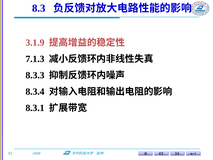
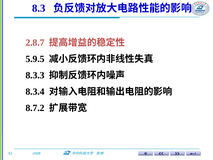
3.1.9: 3.1.9 -> 2.8.7 (35, 43)
7.1.3: 7.1.3 -> 5.9.5 (35, 59)
8.3.1: 8.3.1 -> 8.7.2 (35, 108)
